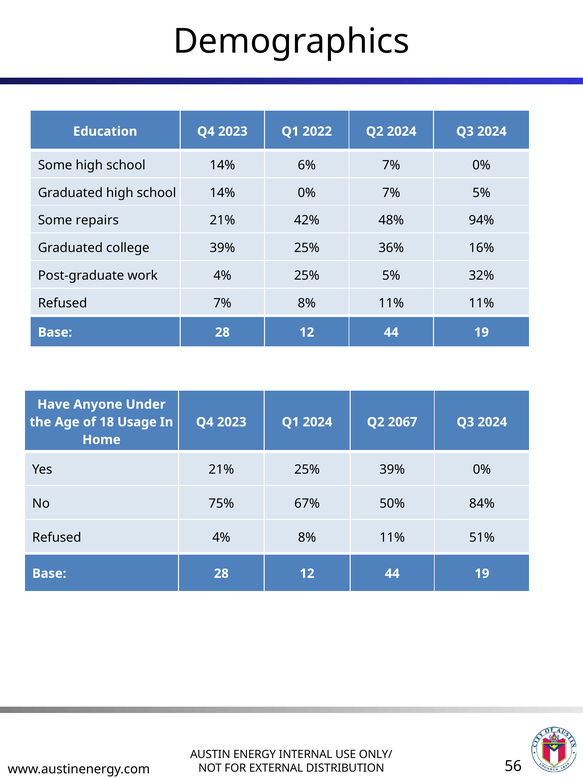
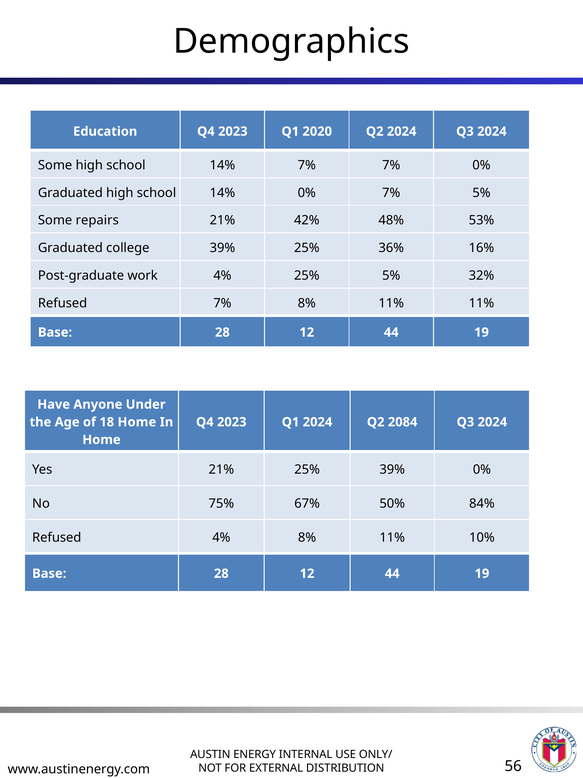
2022: 2022 -> 2020 (317, 131)
14% 6%: 6% -> 7% (307, 165)
94%: 94% -> 53% (481, 220)
18 Usage: Usage -> Home (137, 422)
2067: 2067 -> 2084 (403, 422)
51%: 51% -> 10% (482, 537)
